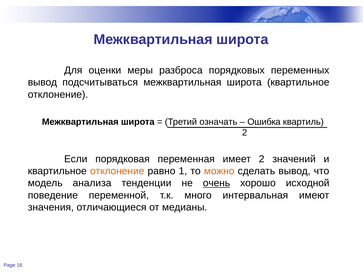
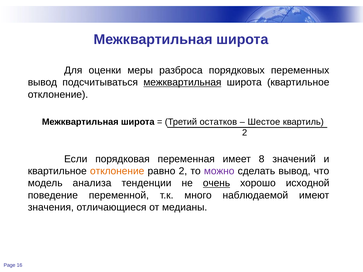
межквартильная underline: none -> present (182, 82)
означать: означать -> остатков (218, 122)
Ошибка: Ошибка -> Шестое (264, 122)
имеет 2: 2 -> 8 (262, 159)
равно 1: 1 -> 2 (183, 171)
можно colour: orange -> purple (219, 171)
интервальная: интервальная -> наблюдаемой (255, 195)
